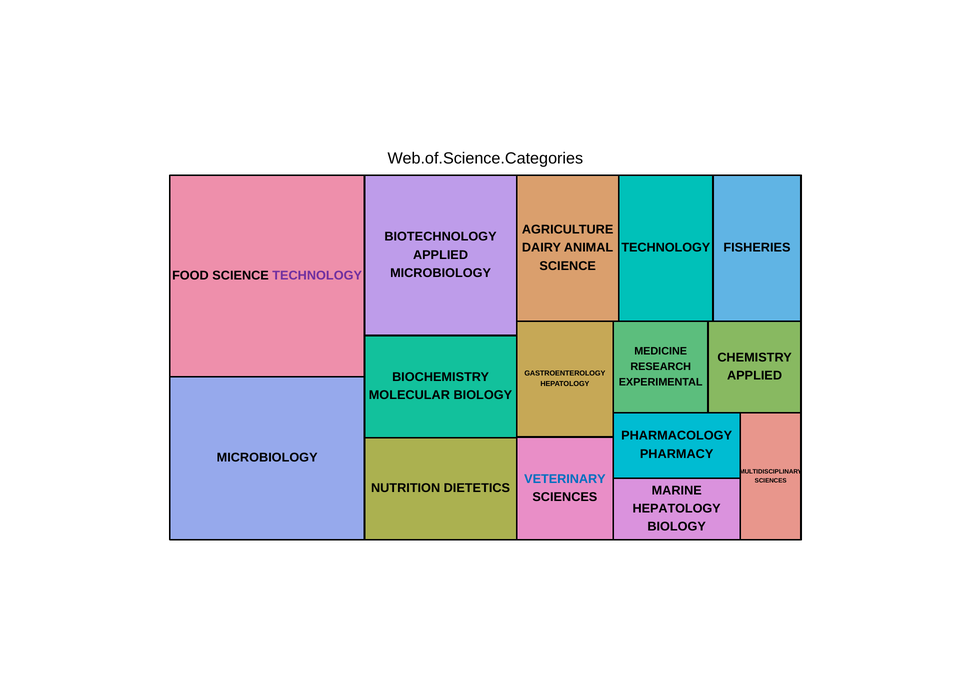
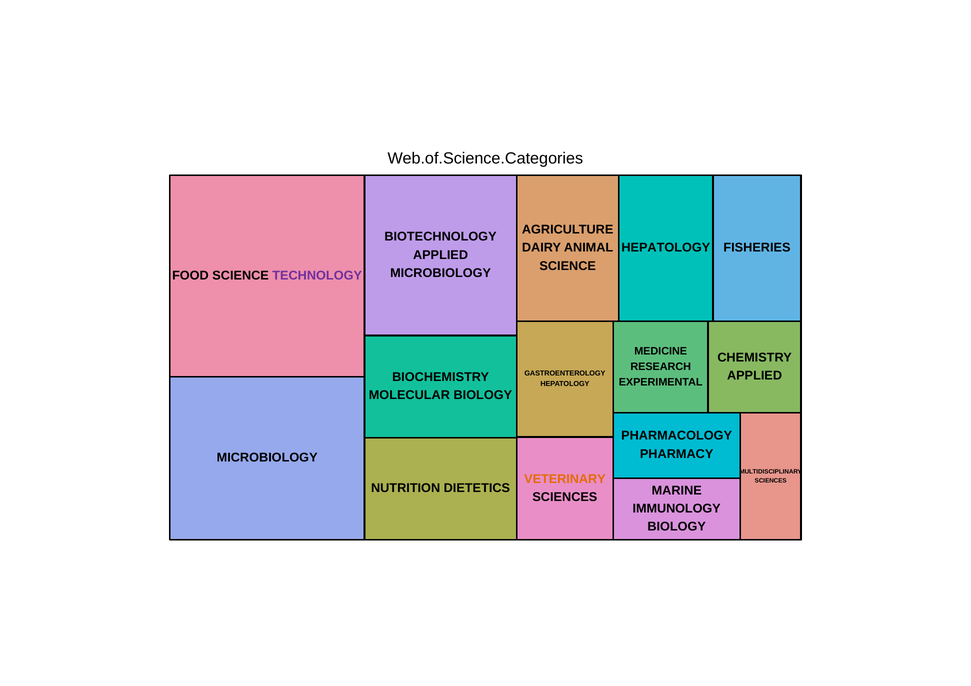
TECHNOLOGY: TECHNOLOGY -> HEPATOLOGY (666, 248)
VETERINARY colour: blue -> orange (565, 479)
HEPATOLOGY: HEPATOLOGY -> IMMUNOLOGY (677, 509)
